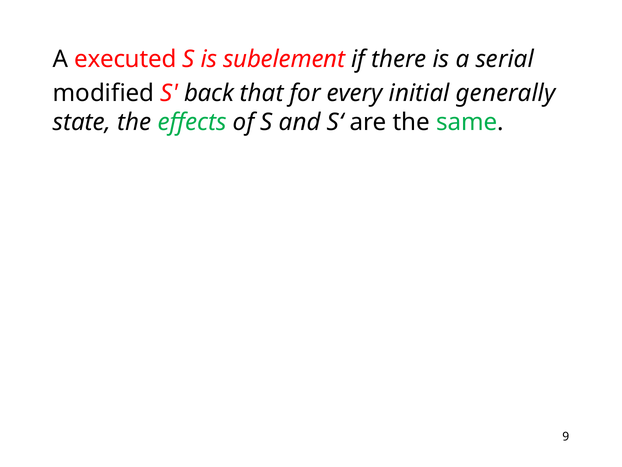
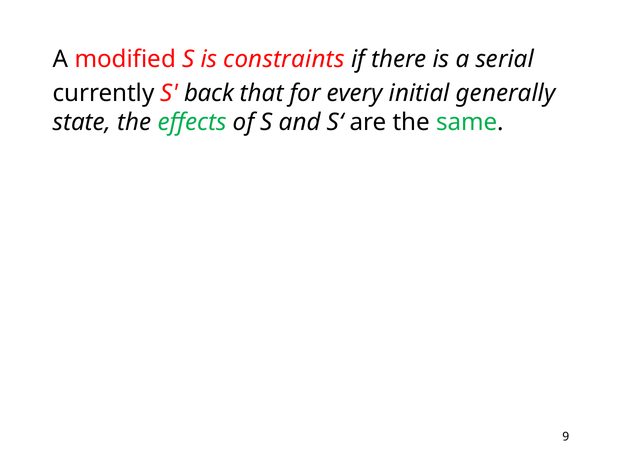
executed: executed -> modified (125, 59)
subelement: subelement -> constraints (284, 59)
modified: modified -> currently (104, 93)
